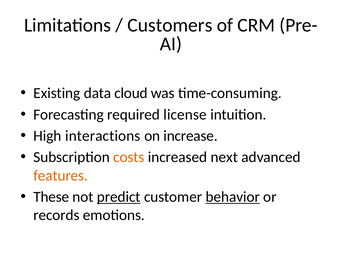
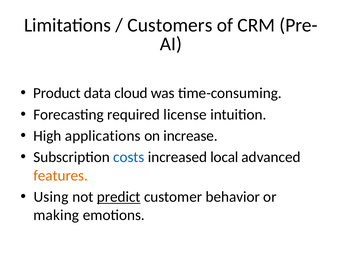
Existing: Existing -> Product (57, 93)
interactions: interactions -> applications (103, 136)
costs colour: orange -> blue (129, 157)
next: next -> local (224, 157)
These: These -> Using (51, 196)
behavior underline: present -> none (233, 196)
records: records -> making (56, 215)
